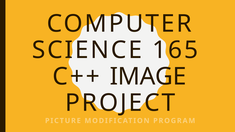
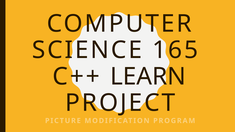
IMAGE: IMAGE -> LEARN (148, 77)
